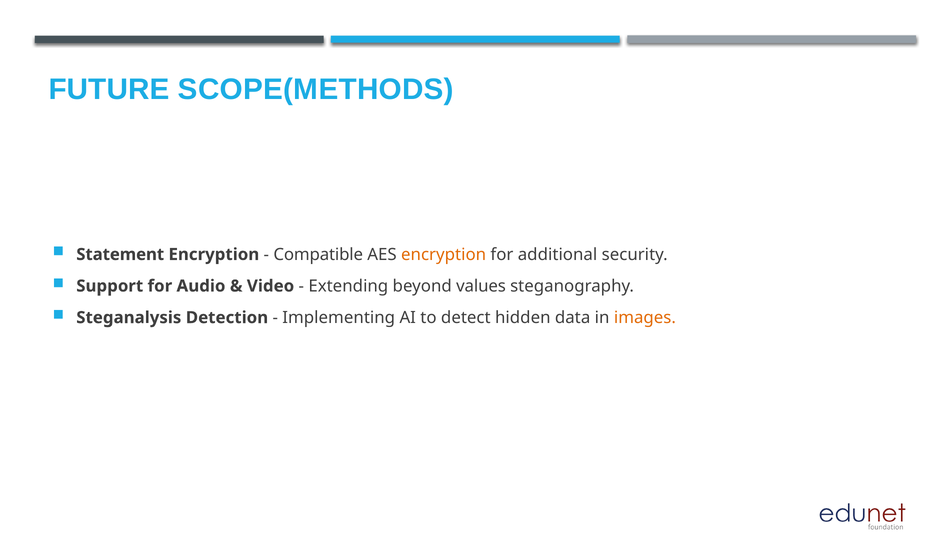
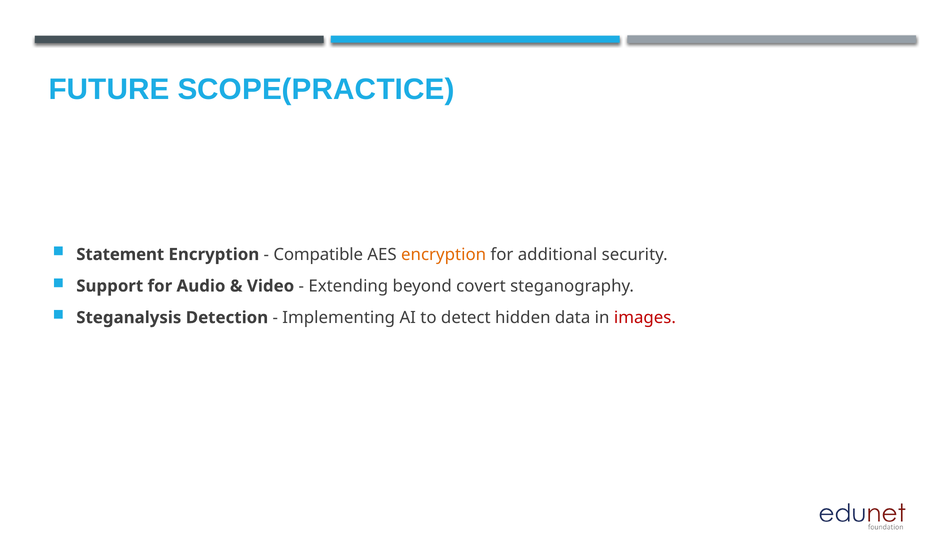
SCOPE(METHODS: SCOPE(METHODS -> SCOPE(PRACTICE (316, 89)
values: values -> covert (481, 286)
images colour: orange -> red (645, 318)
